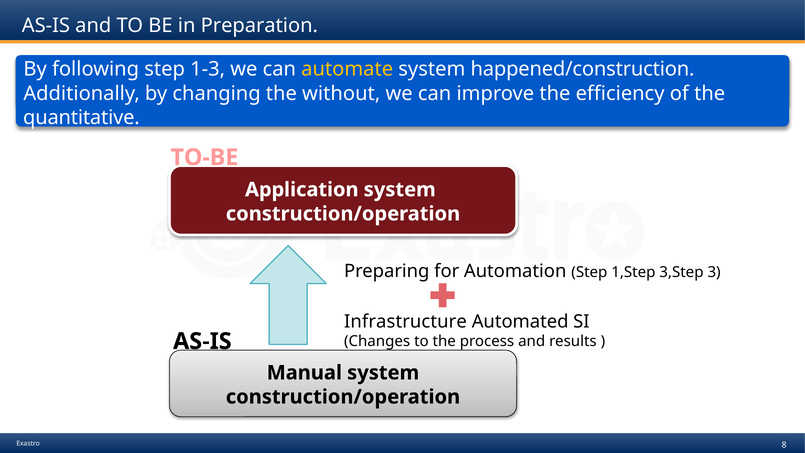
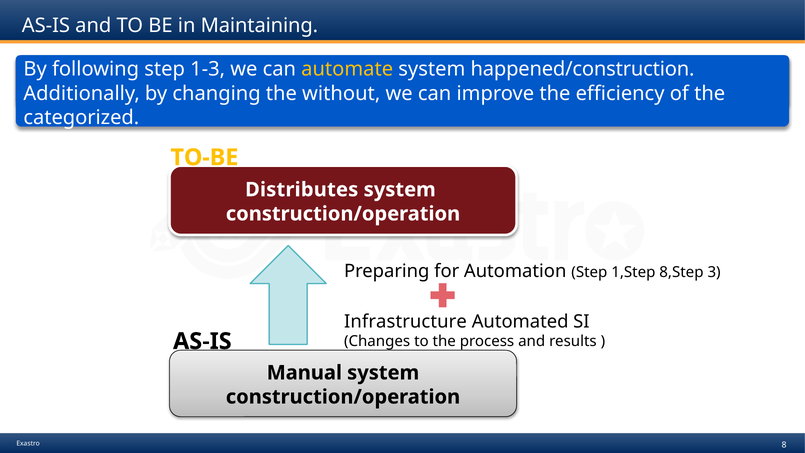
Preparation: Preparation -> Maintaining (259, 26)
quantitative: quantitative -> categorized (81, 118)
TO-BE colour: pink -> yellow (204, 157)
Application: Application -> Distributes (302, 190)
3,Step: 3,Step -> 8,Step (681, 272)
